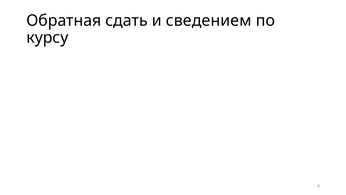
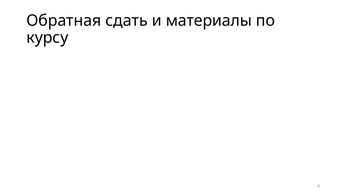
сведением: сведением -> материалы (209, 21)
